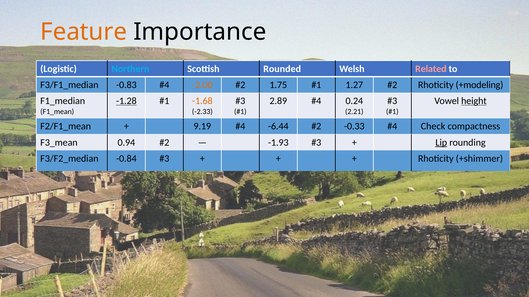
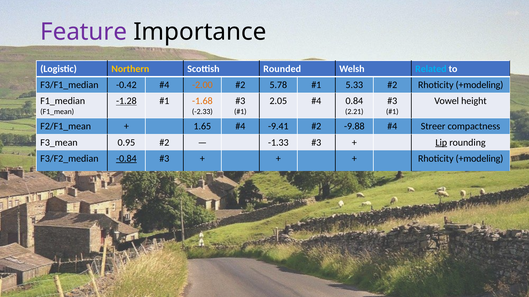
Feature colour: orange -> purple (84, 32)
Northern colour: light blue -> yellow (130, 69)
Related colour: pink -> light blue (431, 69)
-0.83: -0.83 -> -0.42 (126, 85)
1.75: 1.75 -> 5.78 (278, 85)
1.27: 1.27 -> 5.33 (354, 85)
2.89: 2.89 -> 2.05 (278, 101)
0.24: 0.24 -> 0.84 (354, 101)
height underline: present -> none (474, 101)
9.19: 9.19 -> 1.65 (202, 127)
-6.44: -6.44 -> -9.41 (278, 127)
-0.33: -0.33 -> -9.88 (354, 127)
Check: Check -> Streer (433, 127)
0.94: 0.94 -> 0.95 (126, 143)
-1.93: -1.93 -> -1.33 (278, 143)
-0.84 underline: none -> present (126, 159)
+shimmer: +shimmer -> +modeling (479, 159)
